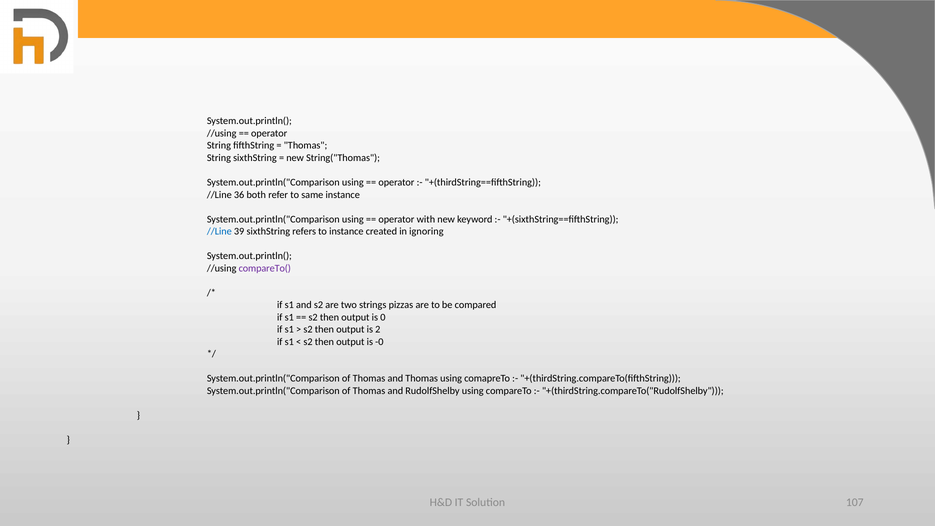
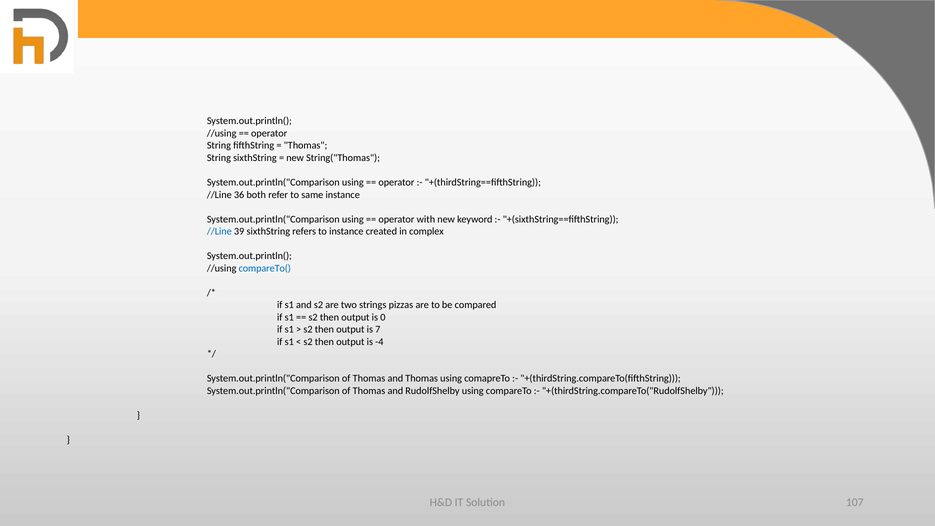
ignoring: ignoring -> complex (426, 231)
compareTo( colour: purple -> blue (265, 268)
2: 2 -> 7 (378, 329)
-0: -0 -> -4 (379, 342)
